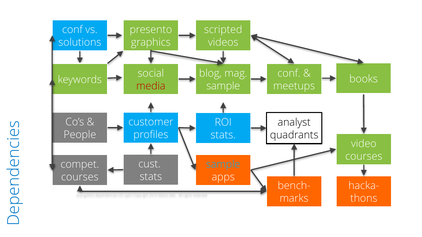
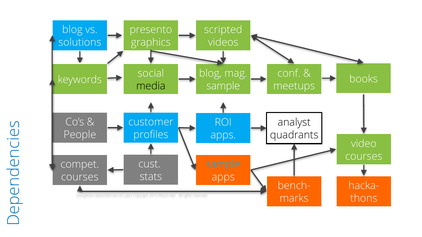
conf: conf -> blog (72, 30)
media colour: red -> black (151, 86)
stats: stats -> apps (223, 135)
